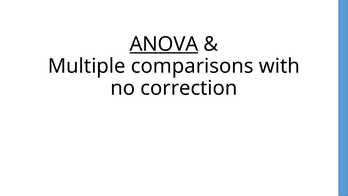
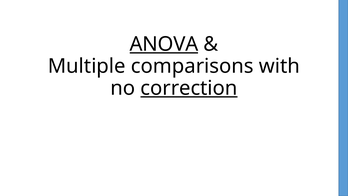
correction underline: none -> present (189, 88)
